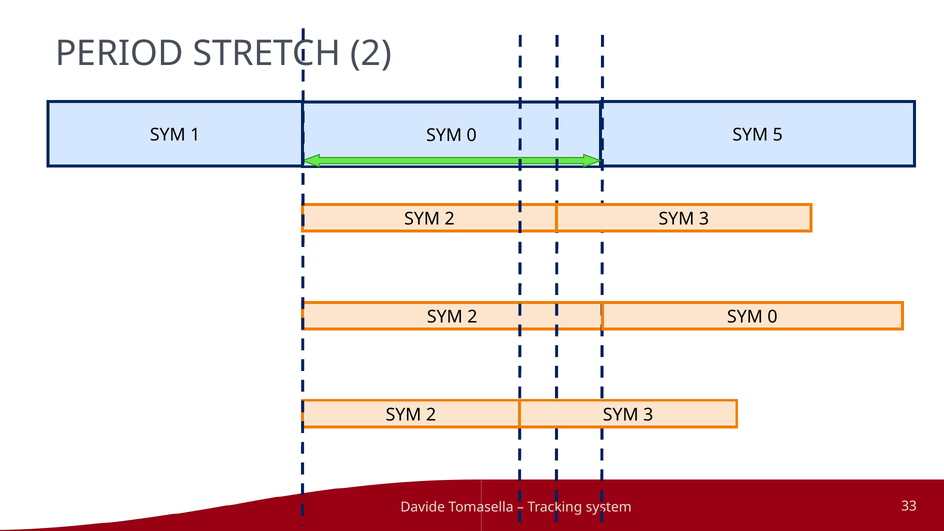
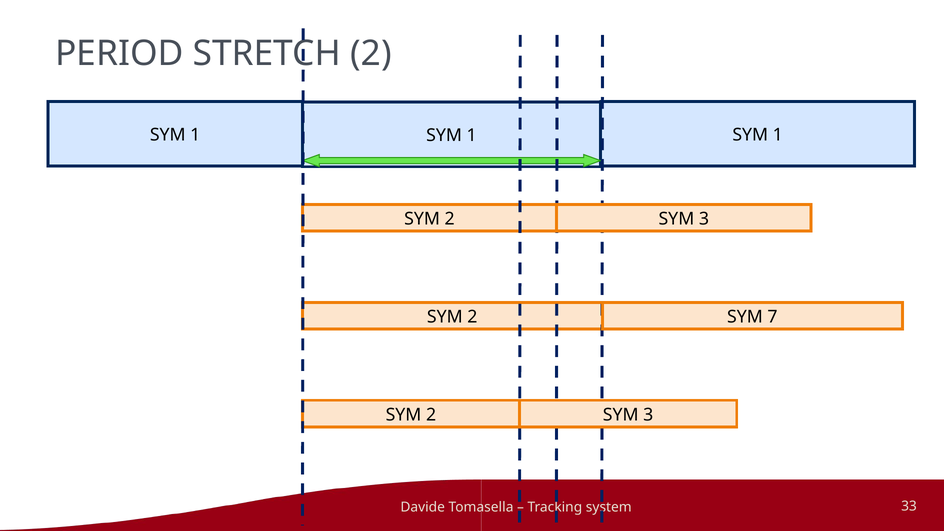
0: 0 -> 1 (472, 136)
5: 5 -> 1 (778, 135)
0: 0 -> 7 (773, 317)
